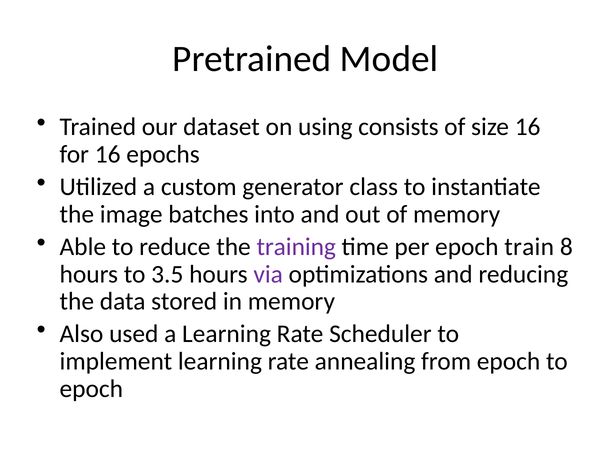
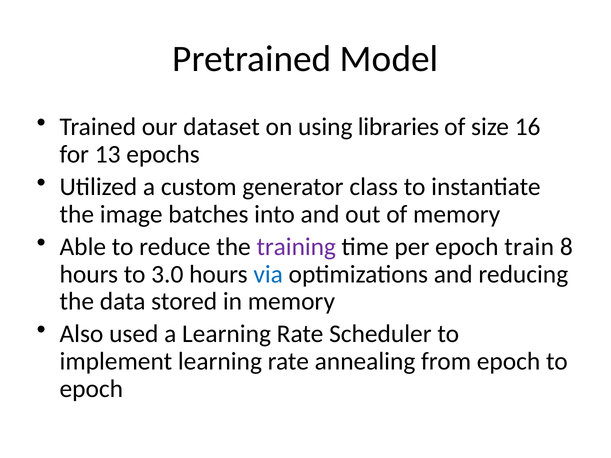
consists: consists -> libraries (398, 127)
for 16: 16 -> 13 (108, 155)
3.5: 3.5 -> 3.0 (167, 274)
via colour: purple -> blue (268, 274)
